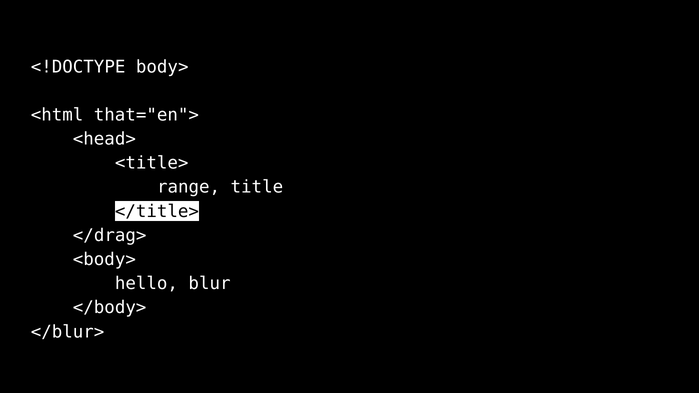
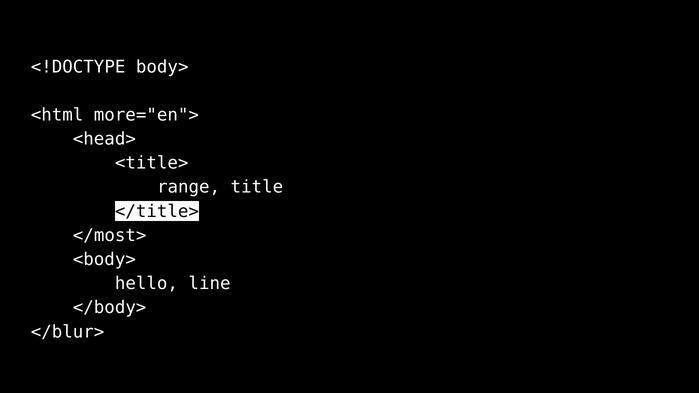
that="en">: that="en"> -> more="en"> (146, 115)
</drag>: </drag> -> </most> (110, 236)
blur: blur -> line (210, 284)
